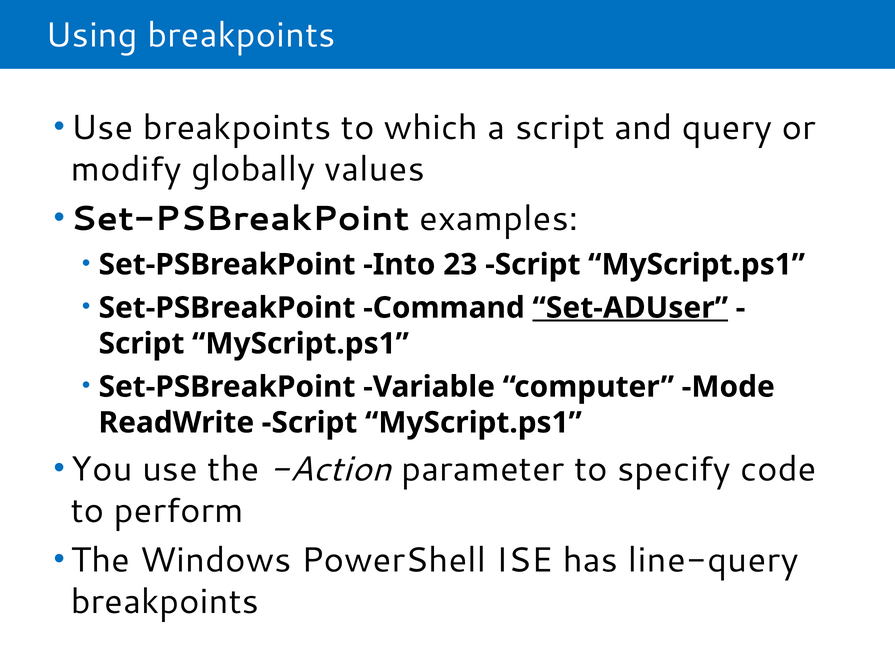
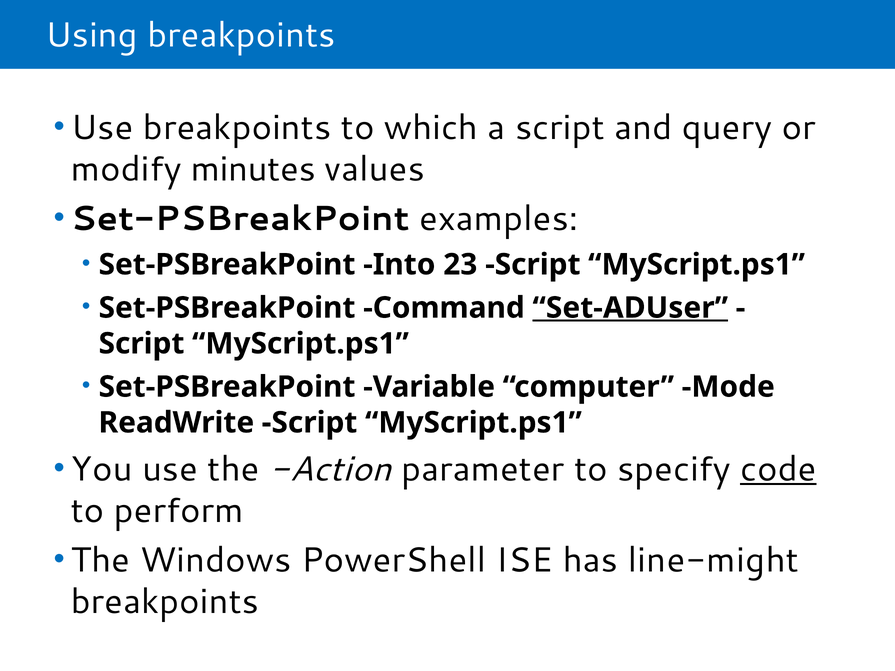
globally: globally -> minutes (253, 169)
code underline: none -> present (778, 469)
line-query: line-query -> line-might (713, 560)
